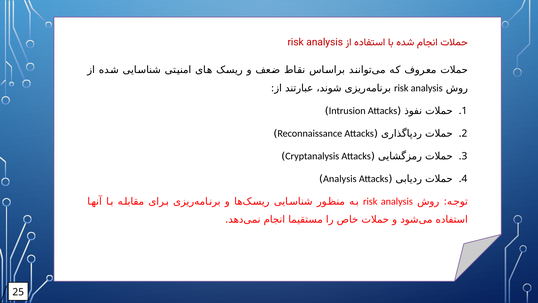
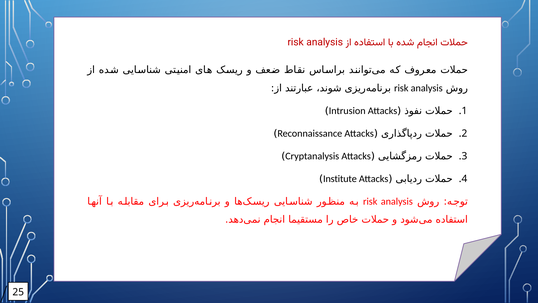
Analysis: Analysis -> Institute (340, 178)
